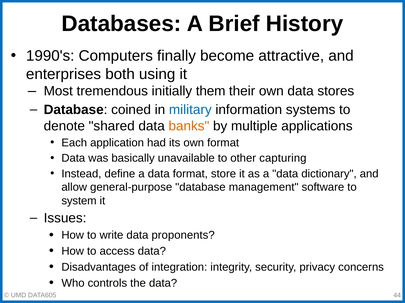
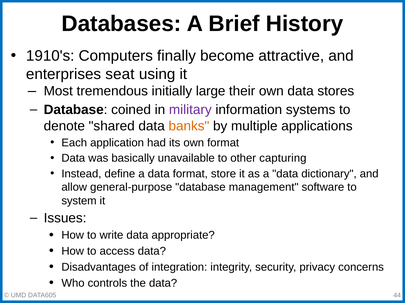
1990's: 1990's -> 1910's (50, 56)
both: both -> seat (120, 74)
them: them -> large (211, 91)
military colour: blue -> purple (190, 110)
proponents: proponents -> appropriate (183, 236)
